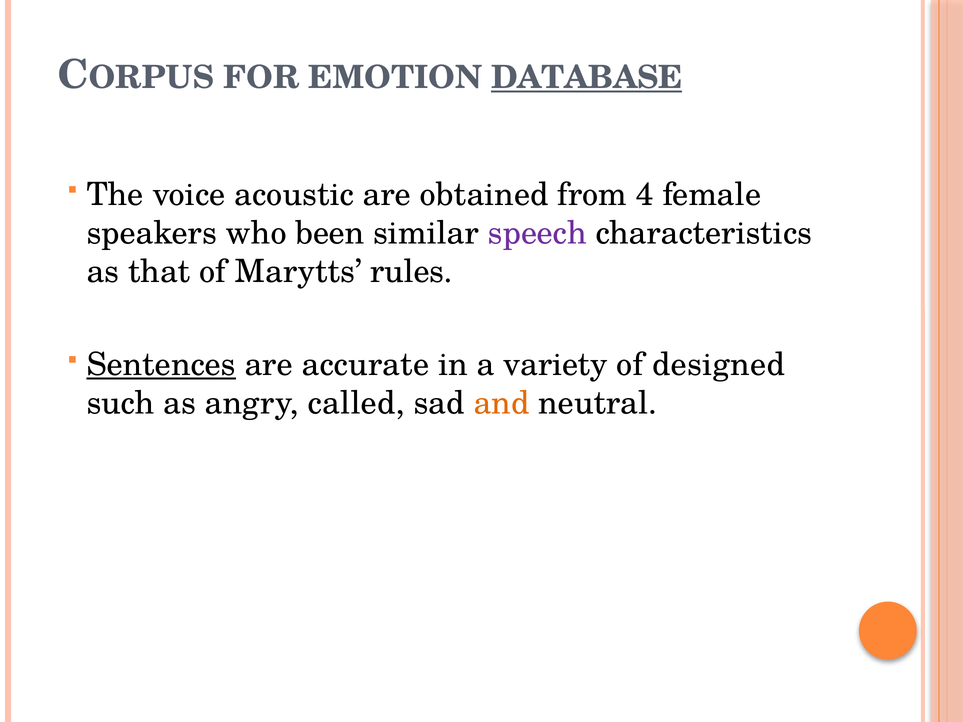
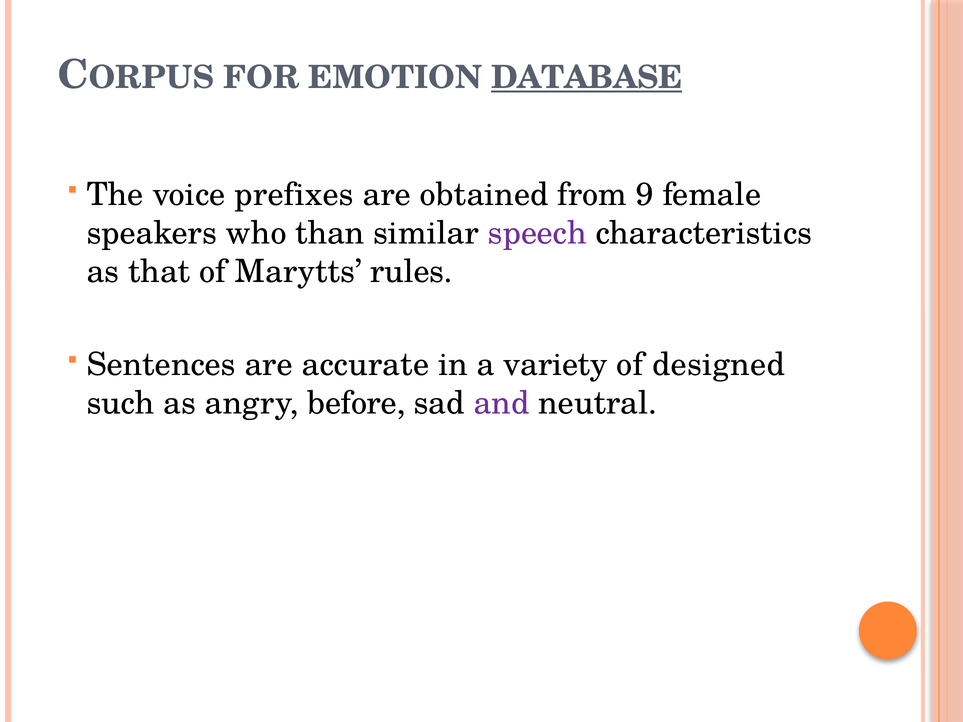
acoustic: acoustic -> prefixes (294, 195)
4: 4 -> 9 (645, 195)
been: been -> than (330, 233)
Sentences underline: present -> none (161, 365)
called: called -> before (356, 403)
and colour: orange -> purple (502, 403)
